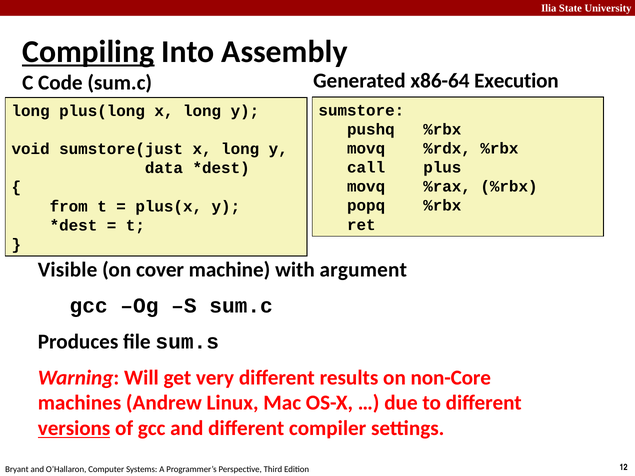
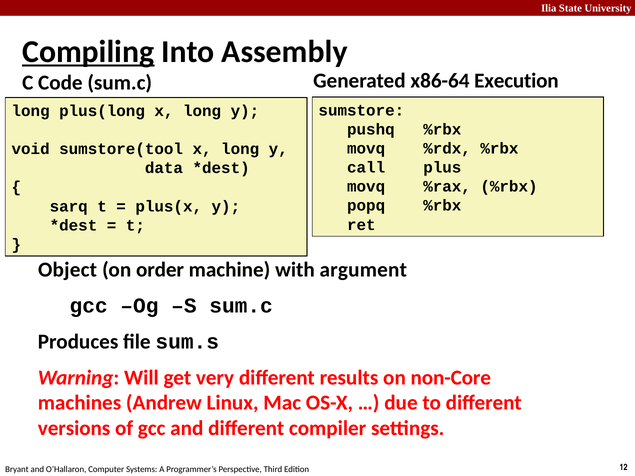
sumstore(just: sumstore(just -> sumstore(tool (121, 149)
from: from -> sarq (69, 206)
Visible: Visible -> Object (68, 270)
cover: cover -> order (160, 270)
versions underline: present -> none (74, 429)
